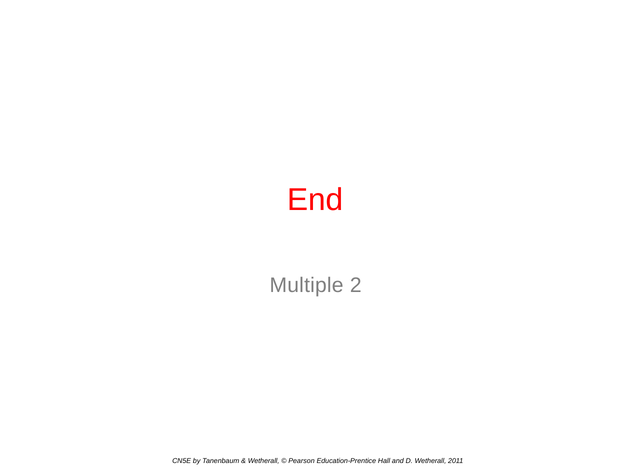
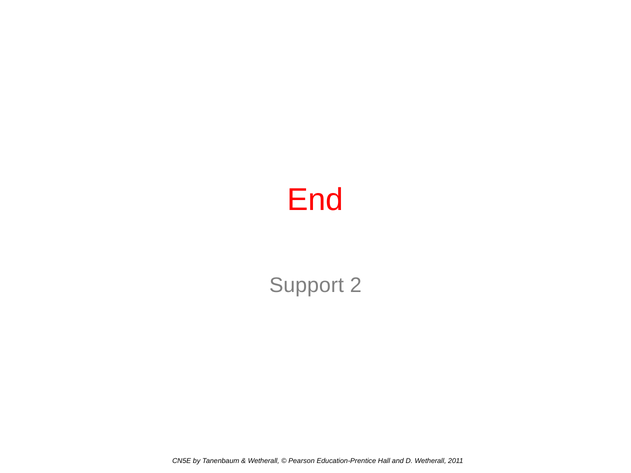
Multiple: Multiple -> Support (307, 285)
